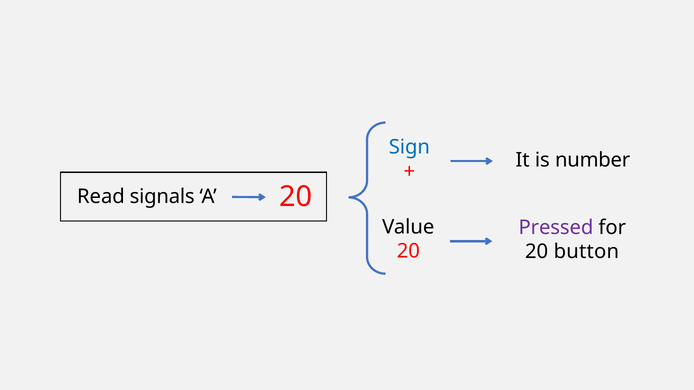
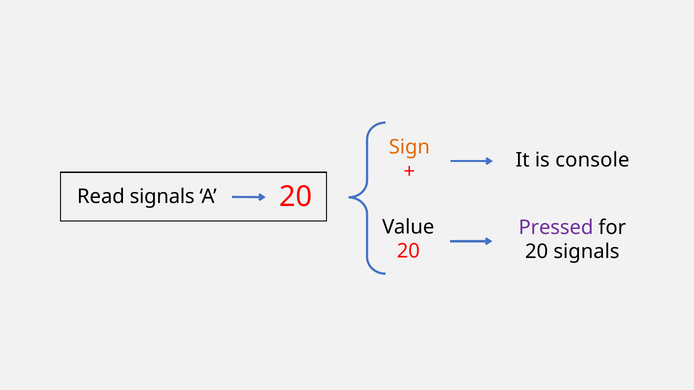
Sign colour: blue -> orange (409, 147)
number: number -> console (592, 160)
20 button: button -> signals (586, 252)
